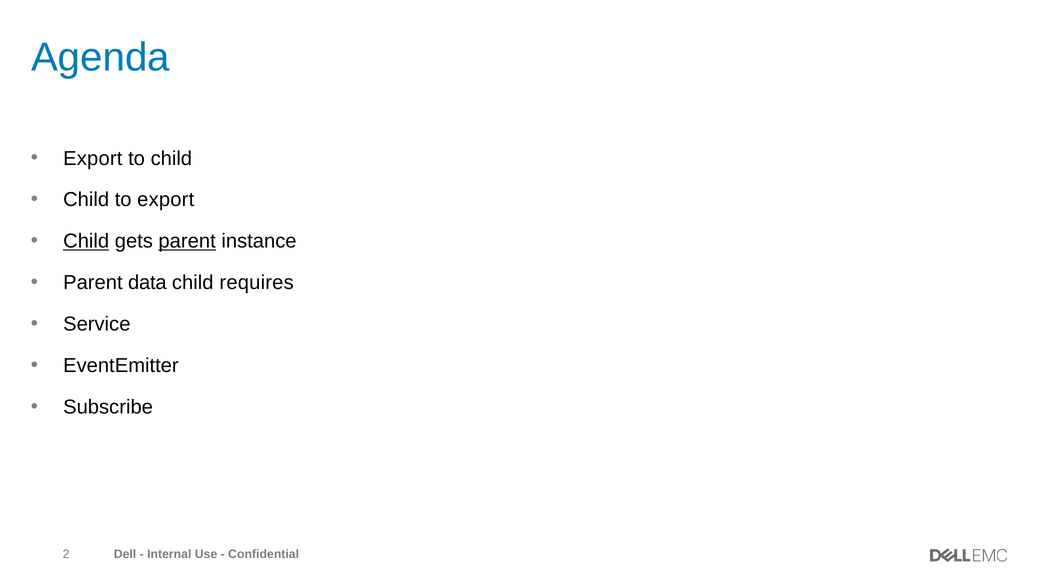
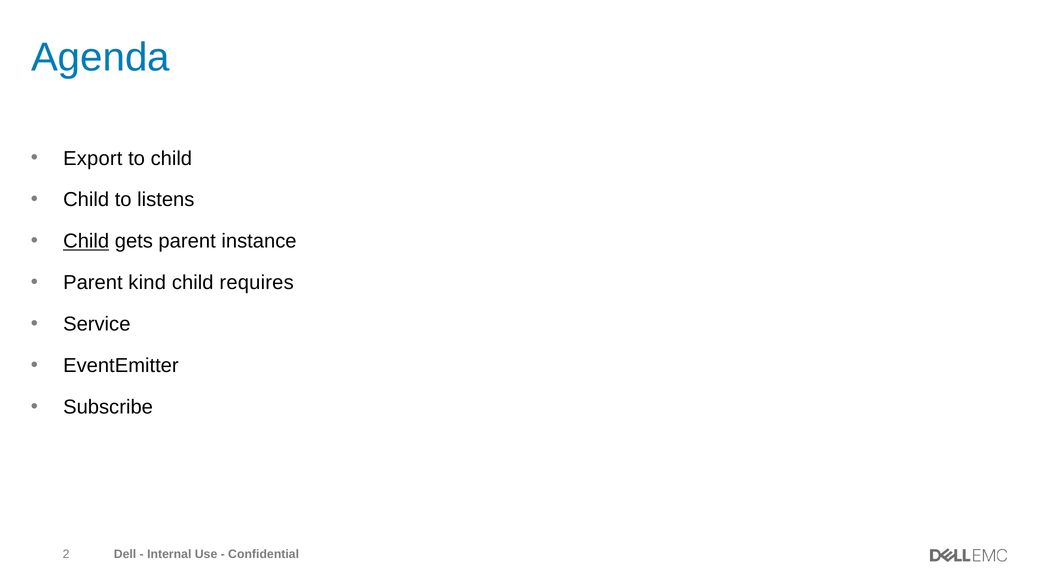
to export: export -> listens (166, 200)
parent underline: present -> none (187, 241)
data: data -> kind (147, 283)
